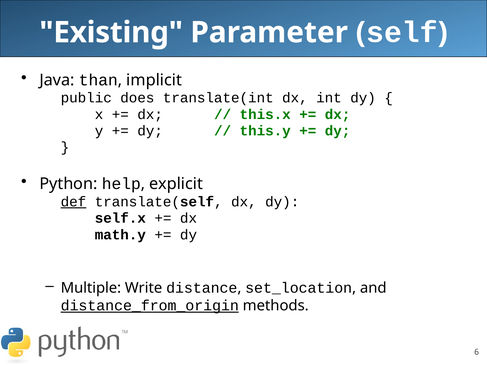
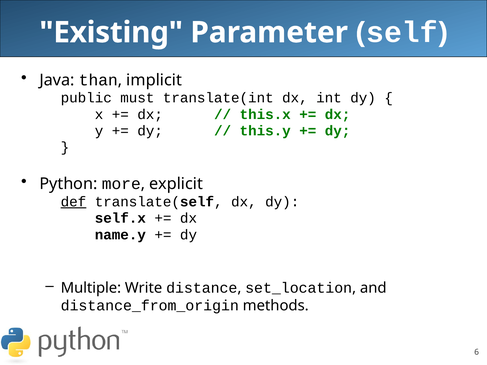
does: does -> must (137, 98)
help: help -> more (121, 184)
math.y: math.y -> name.y (120, 235)
distance_from_origin underline: present -> none (150, 306)
